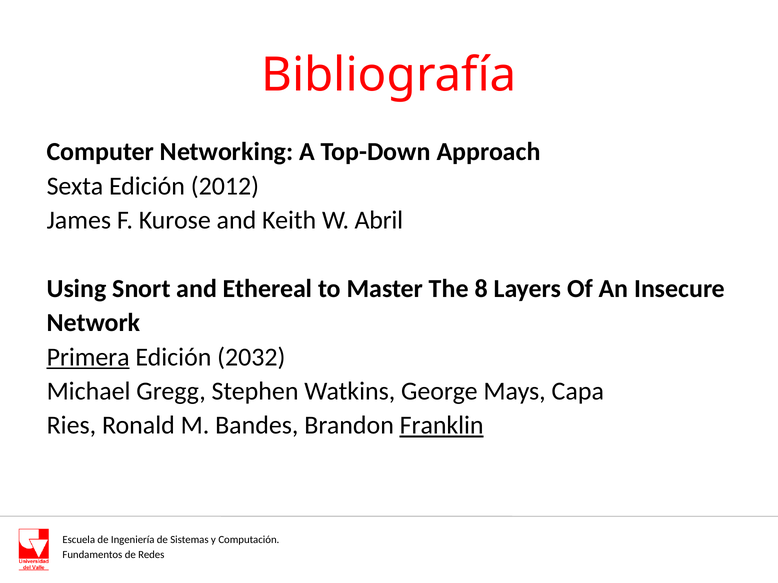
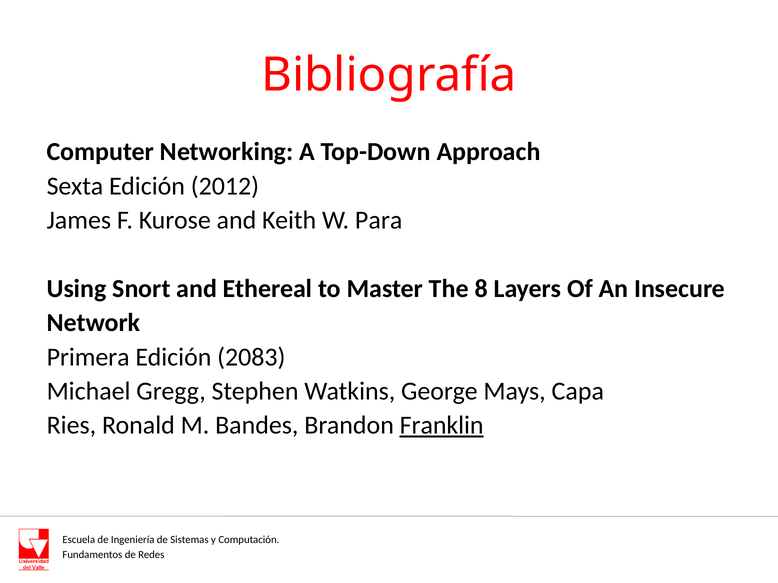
Abril: Abril -> Para (379, 220)
Primera underline: present -> none (88, 357)
2032: 2032 -> 2083 (251, 357)
